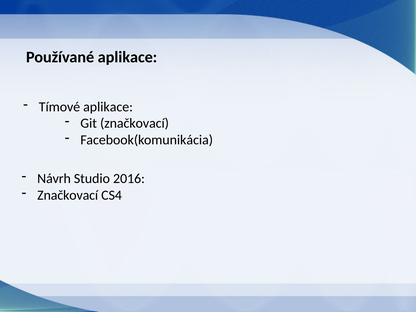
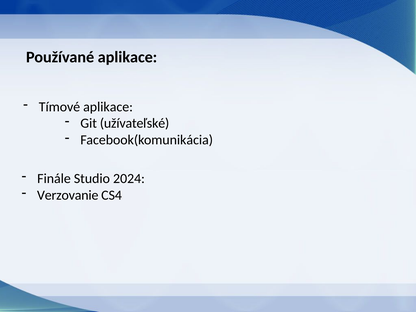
Git značkovací: značkovací -> užívateľské (135, 123)
Návrh: Návrh -> Finále (54, 178)
2016: 2016 -> 2024 (129, 178)
Značkovací: Značkovací -> Verzovanie (68, 195)
